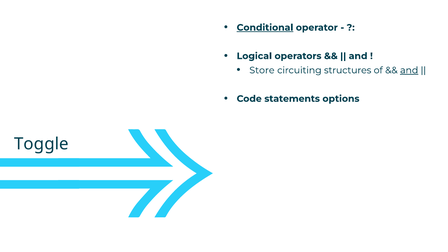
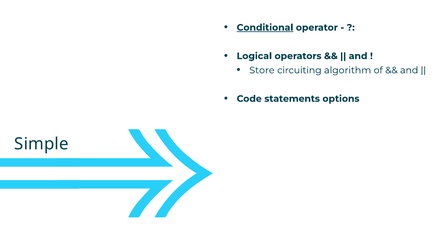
structures: structures -> algorithm (348, 70)
and underline: present -> none (409, 70)
Toggle: Toggle -> Simple (41, 144)
